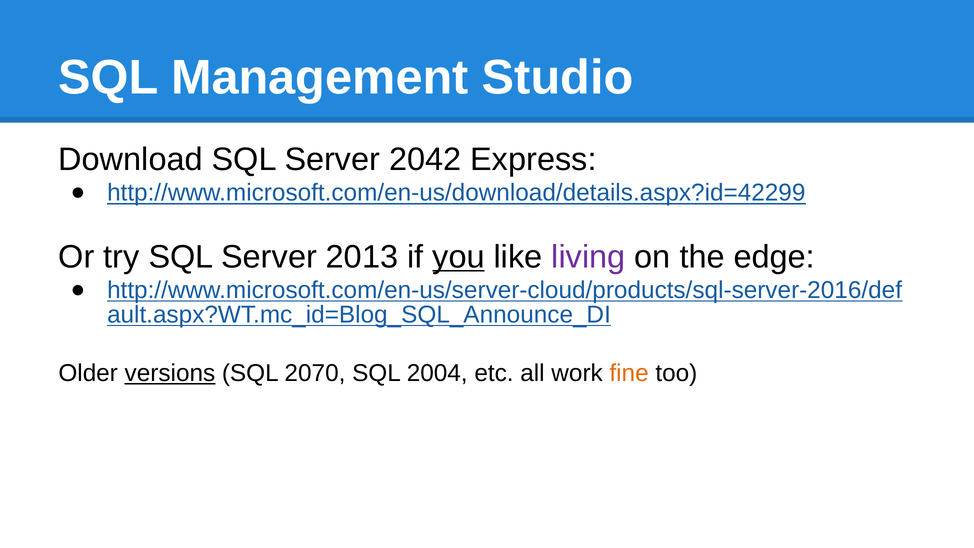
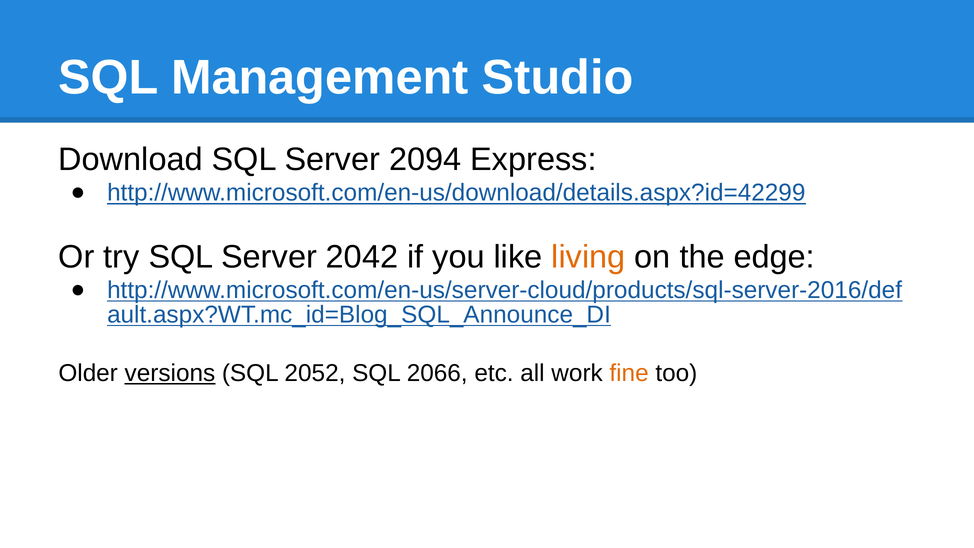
2042: 2042 -> 2094 (425, 159)
2013: 2013 -> 2042 (362, 257)
you underline: present -> none (459, 257)
living colour: purple -> orange (588, 257)
2070: 2070 -> 2052 (315, 373)
2004: 2004 -> 2066 (437, 373)
